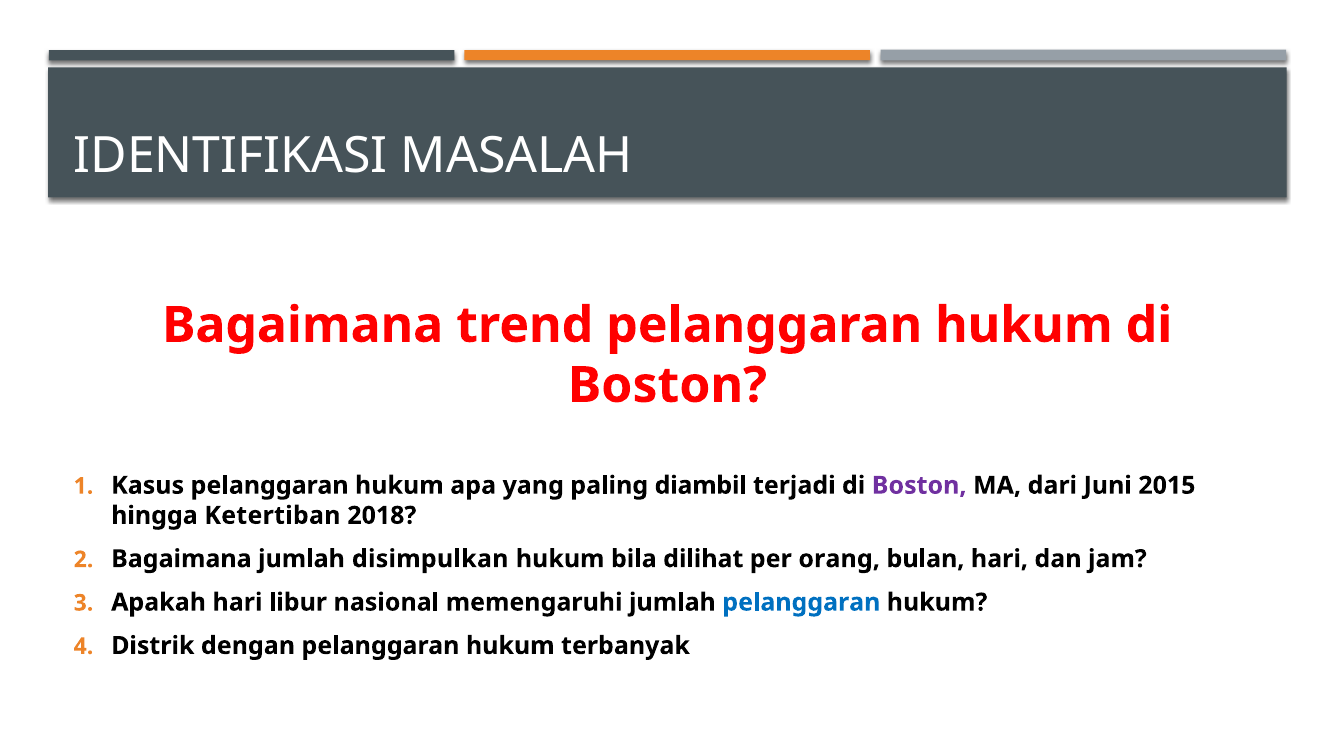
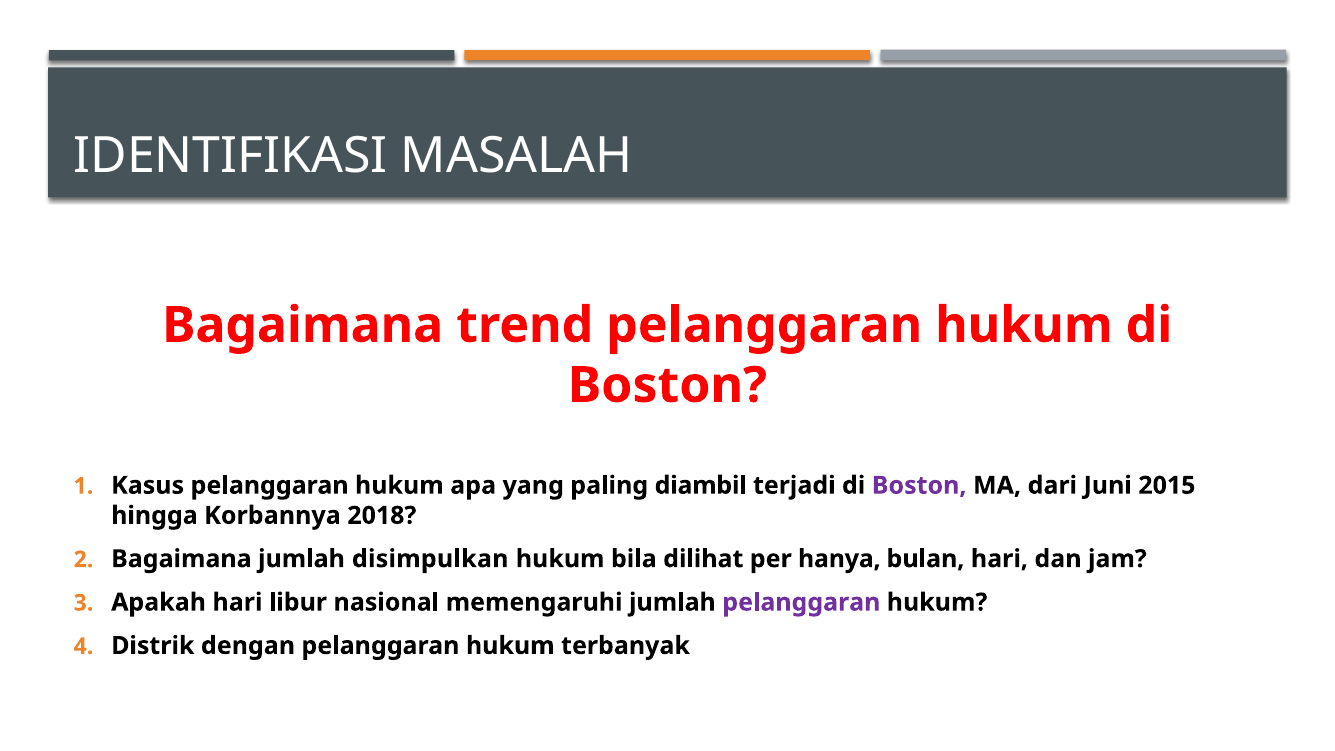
Ketertiban: Ketertiban -> Korbannya (272, 515)
orang: orang -> hanya (839, 559)
pelanggaran colour: blue -> purple (801, 602)
